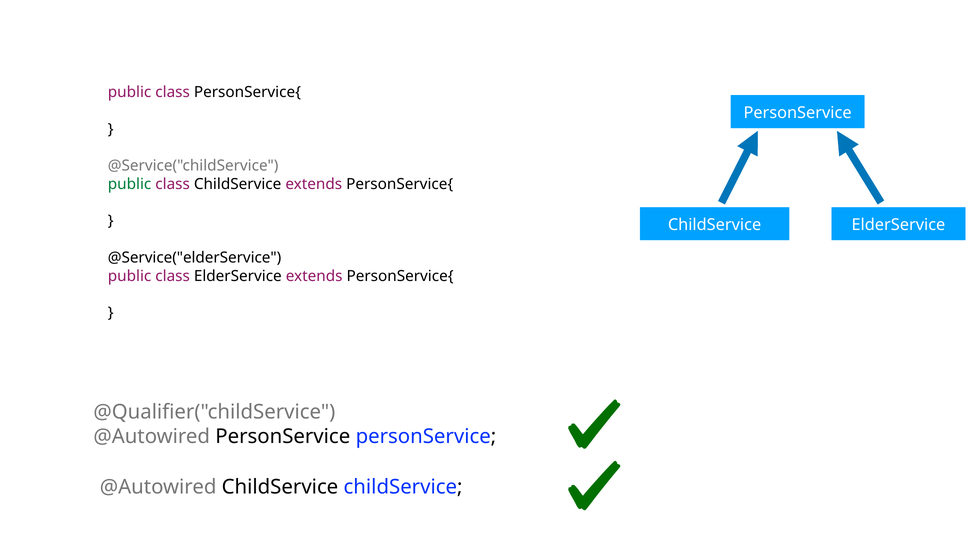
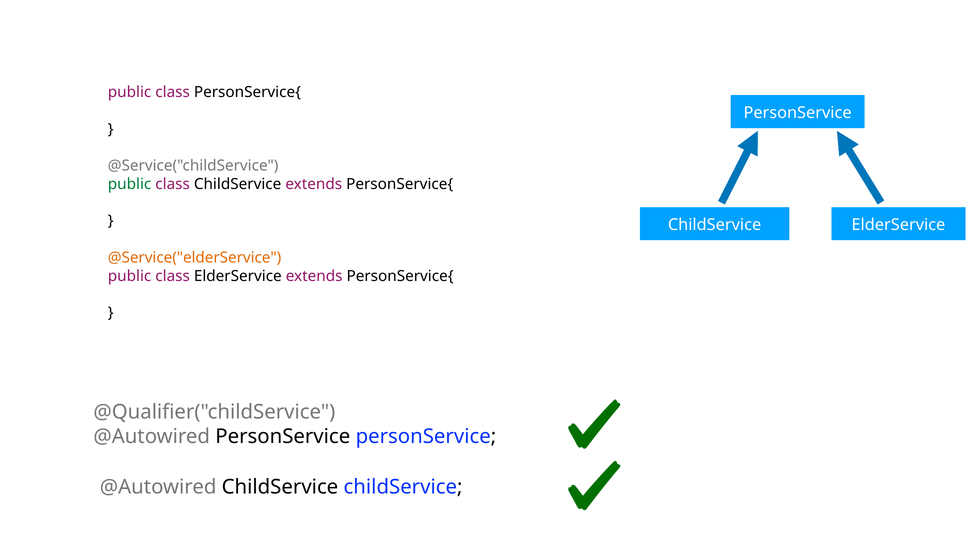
@Service("elderService colour: black -> orange (195, 258)
